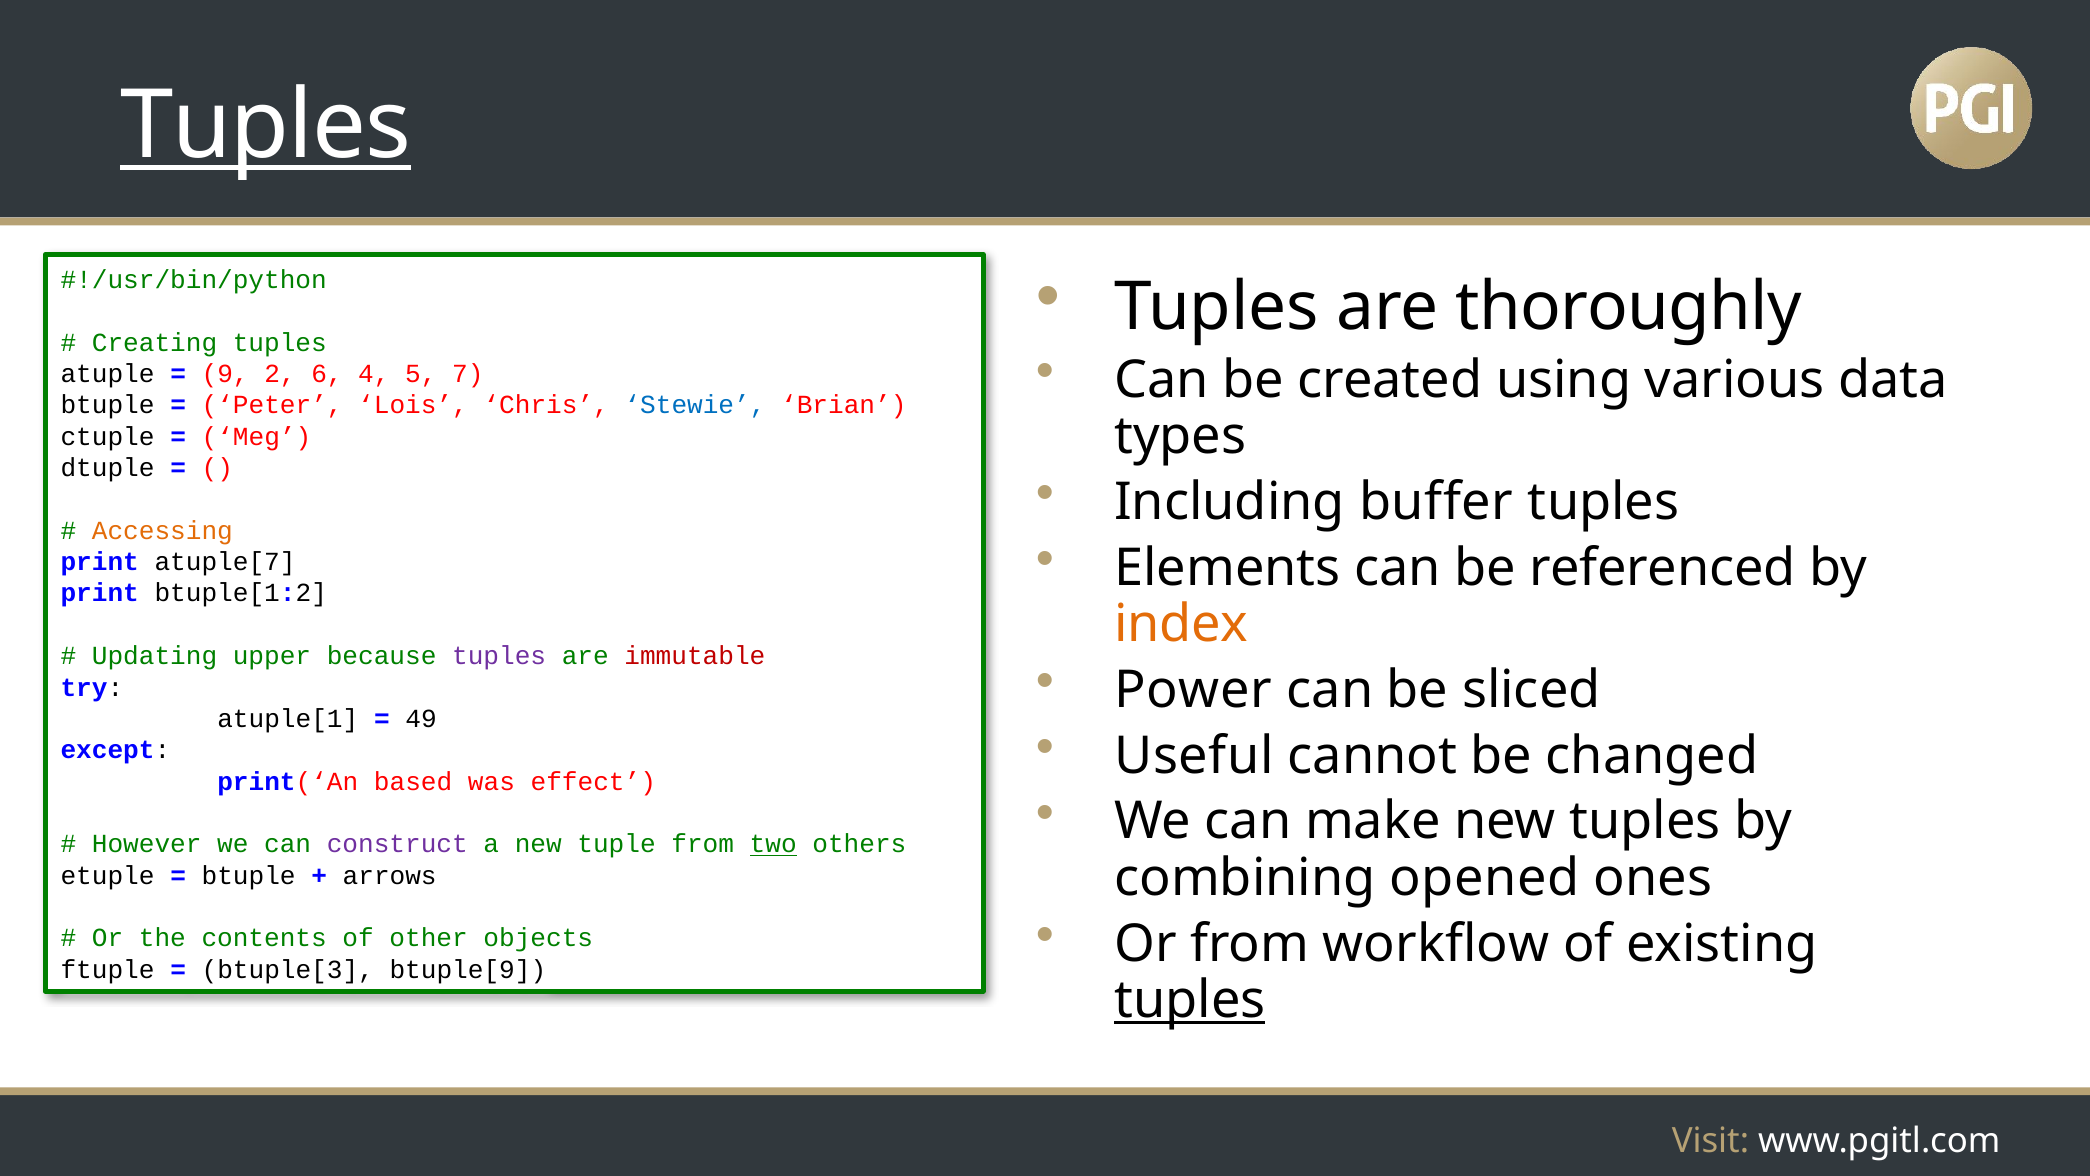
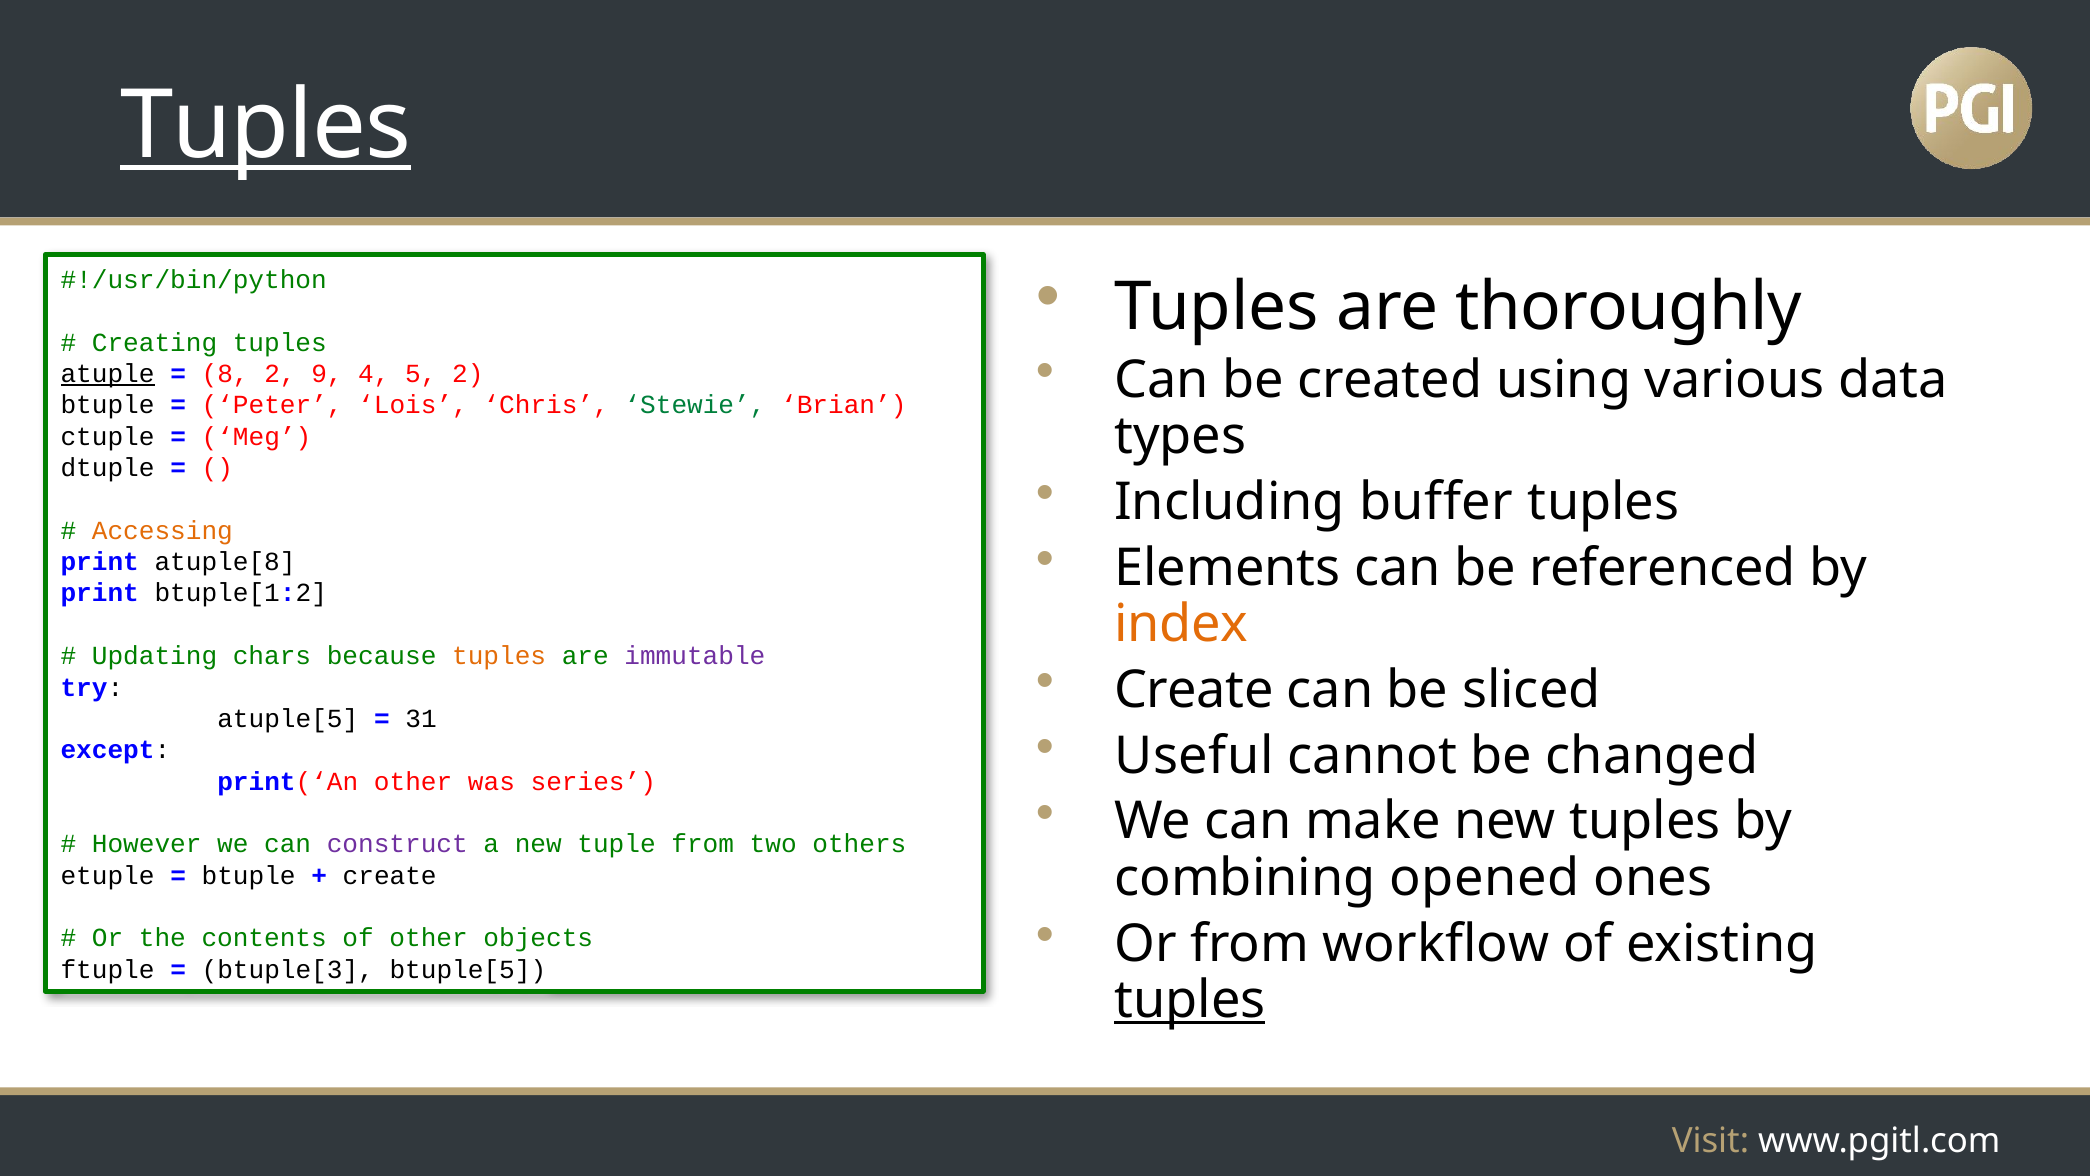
atuple underline: none -> present (108, 374)
9: 9 -> 8 (225, 374)
6: 6 -> 9 (327, 374)
5 7: 7 -> 2 (468, 374)
Stewie colour: blue -> green (695, 405)
atuple[7: atuple[7 -> atuple[8 (225, 562)
upper: upper -> chars (272, 656)
tuples colour: purple -> orange (499, 656)
immutable colour: red -> purple (695, 656)
Power: Power -> Create (1194, 690)
atuple[1: atuple[1 -> atuple[5 (288, 719)
49: 49 -> 31 (421, 719)
print(‘An based: based -> other (413, 781)
effect: effect -> series (593, 781)
two underline: present -> none (773, 844)
arrows: arrows -> create (390, 875)
btuple[9: btuple[9 -> btuple[5 (468, 969)
